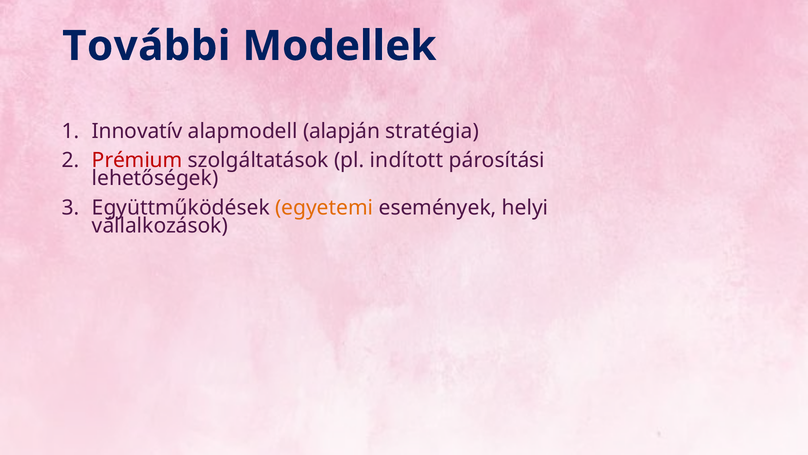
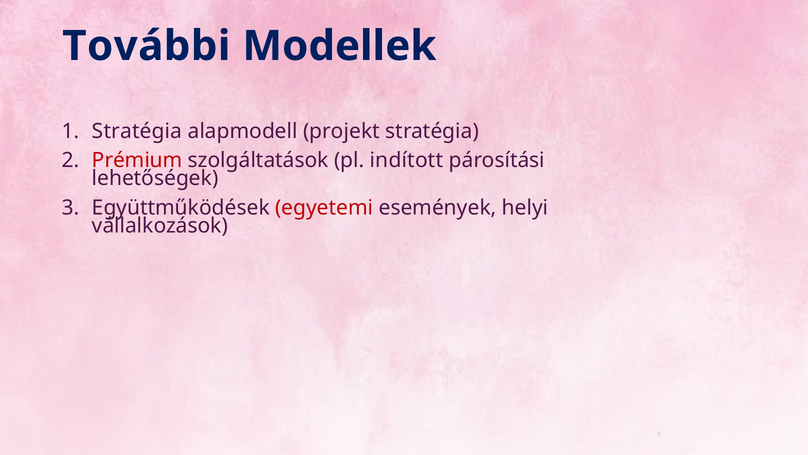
Innovatív: Innovatív -> Stratégia (137, 131)
alapján: alapján -> projekt (341, 131)
egyetemi colour: orange -> red (324, 207)
